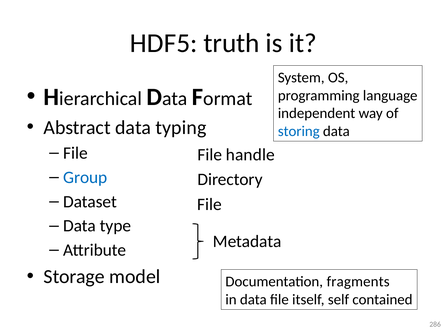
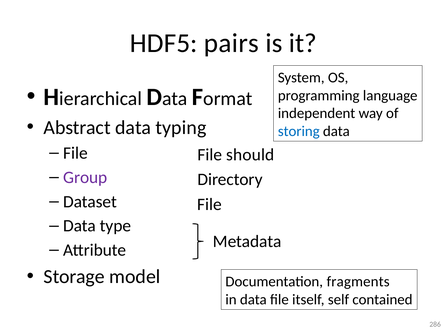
truth: truth -> pairs (231, 43)
handle: handle -> should (250, 155)
Group colour: blue -> purple (85, 177)
